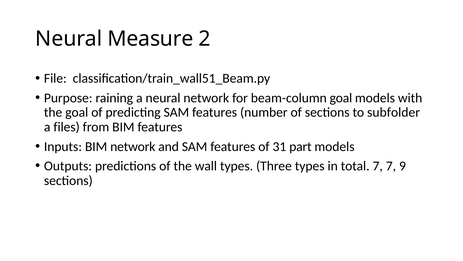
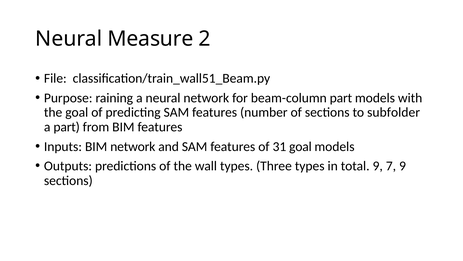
beam-column goal: goal -> part (341, 98)
a files: files -> part (67, 127)
31 part: part -> goal (300, 146)
total 7: 7 -> 9 (378, 166)
